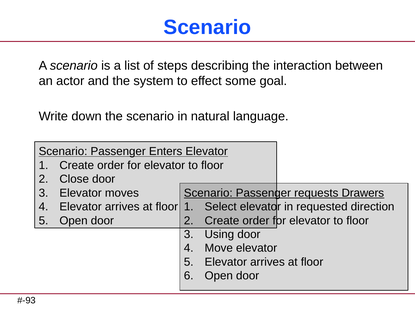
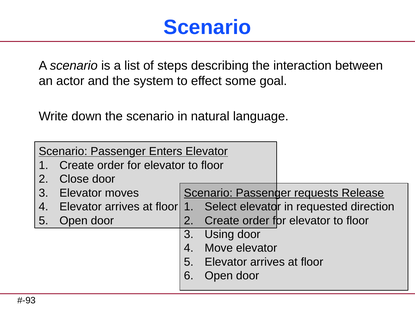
Drawers: Drawers -> Release (363, 193)
